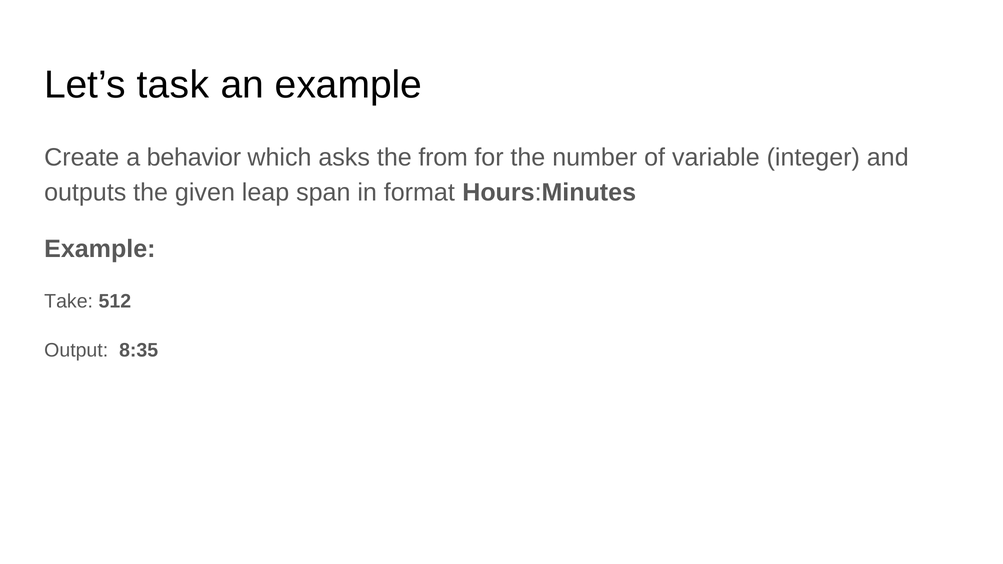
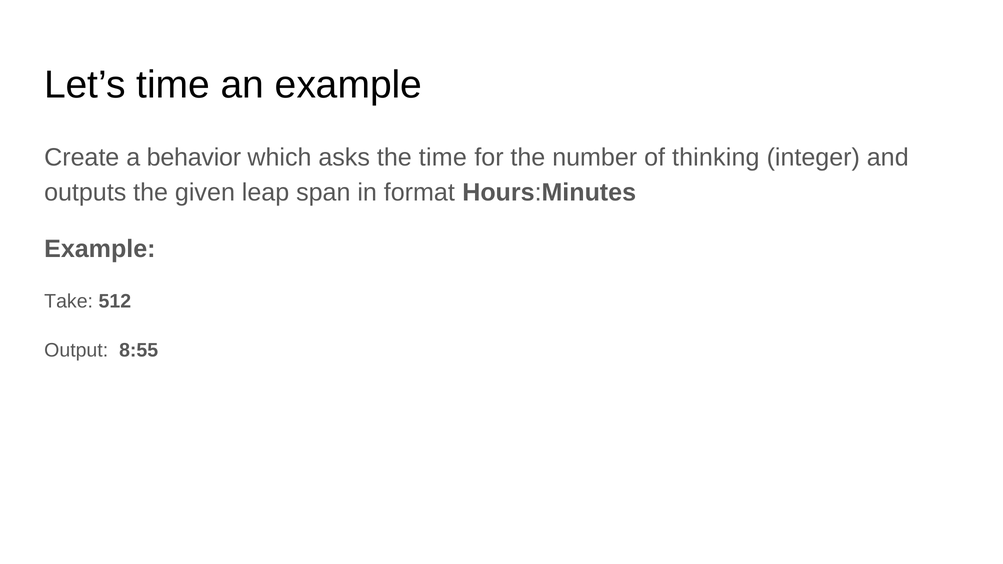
Let’s task: task -> time (173, 85)
the from: from -> time (443, 158)
variable: variable -> thinking (716, 158)
8:35: 8:35 -> 8:55 (139, 350)
